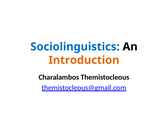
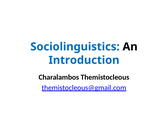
Introduction colour: orange -> blue (84, 60)
